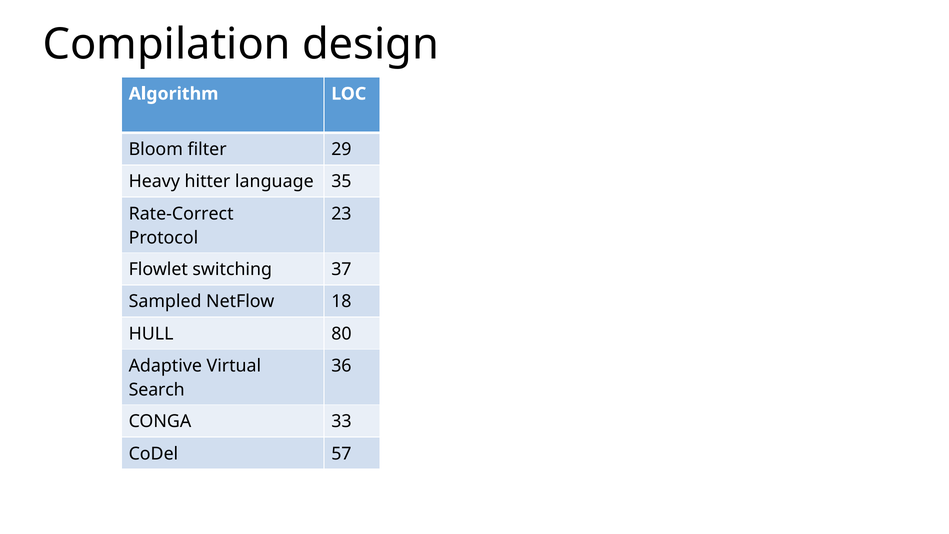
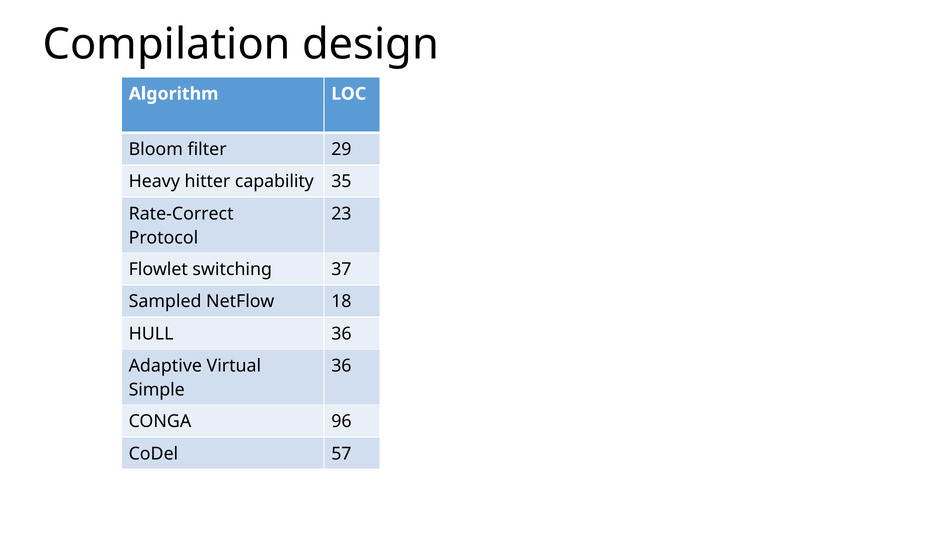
language: language -> capability (274, 182)
HULL 80: 80 -> 36 (341, 334)
Search: Search -> Simple (157, 390)
33: 33 -> 96 (341, 421)
